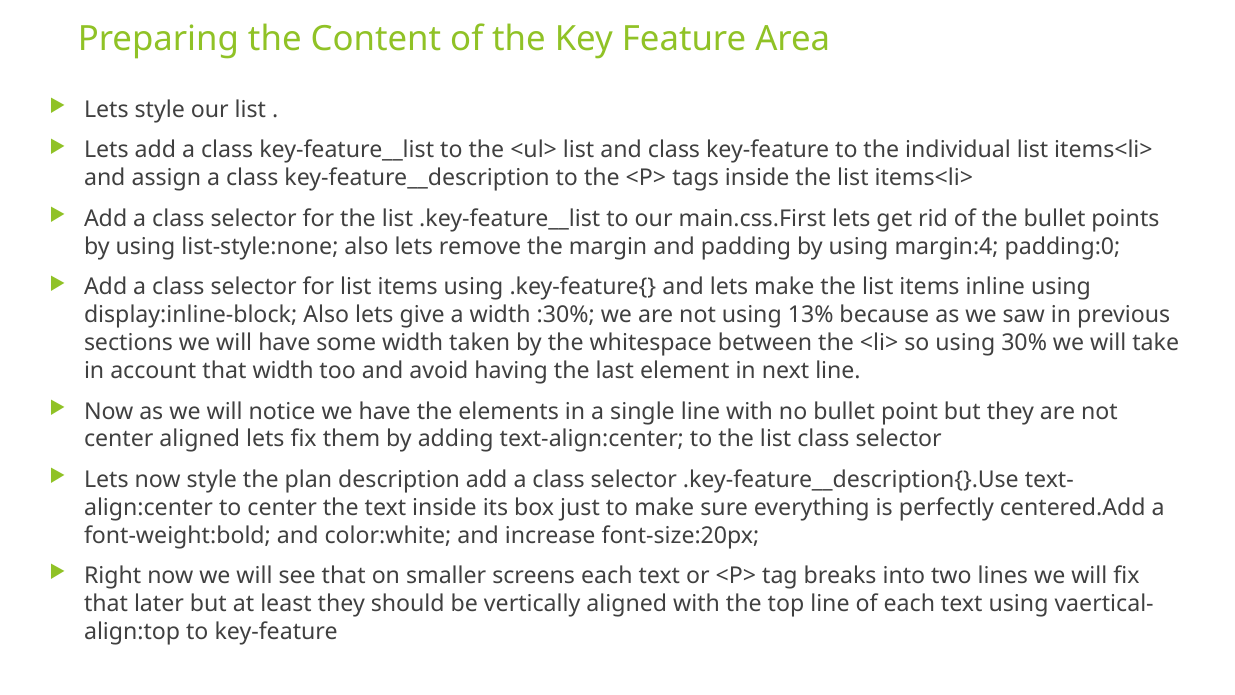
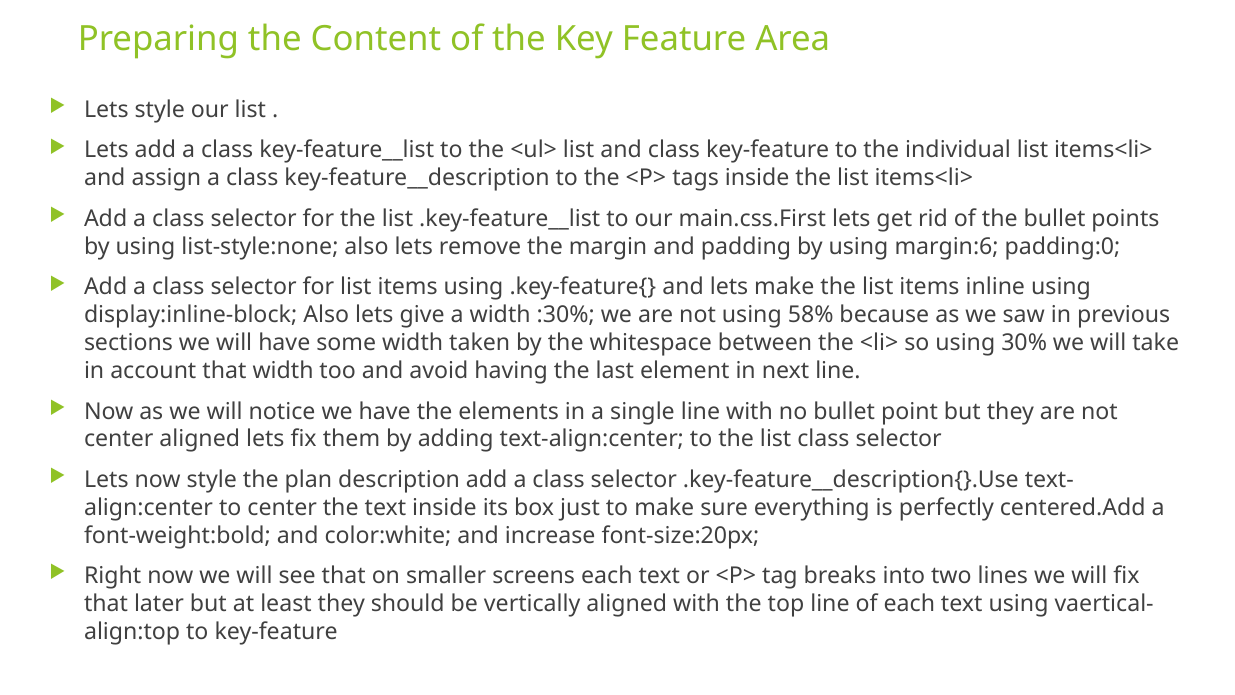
margin:4: margin:4 -> margin:6 (947, 246)
13%: 13% -> 58% (811, 315)
